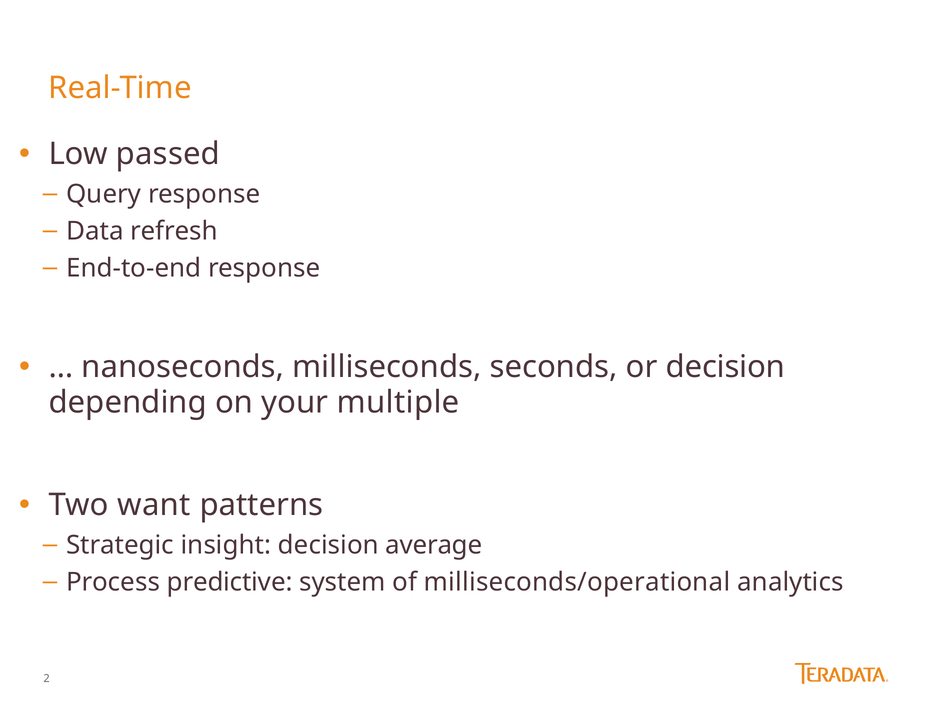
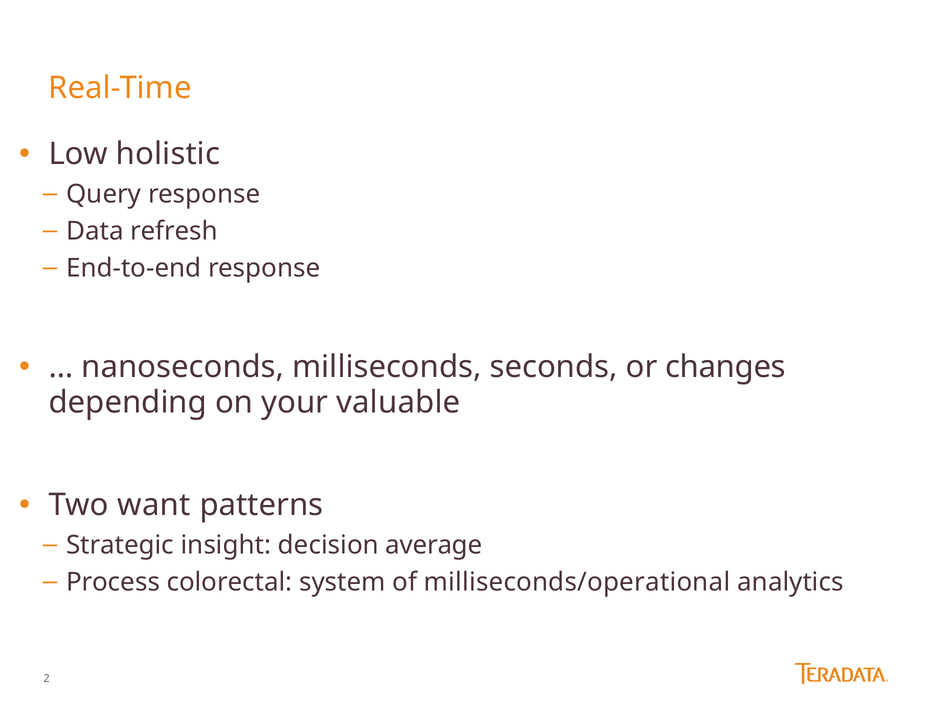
passed: passed -> holistic (168, 154)
or decision: decision -> changes (725, 366)
multiple: multiple -> valuable (398, 402)
predictive: predictive -> colorectal (230, 581)
